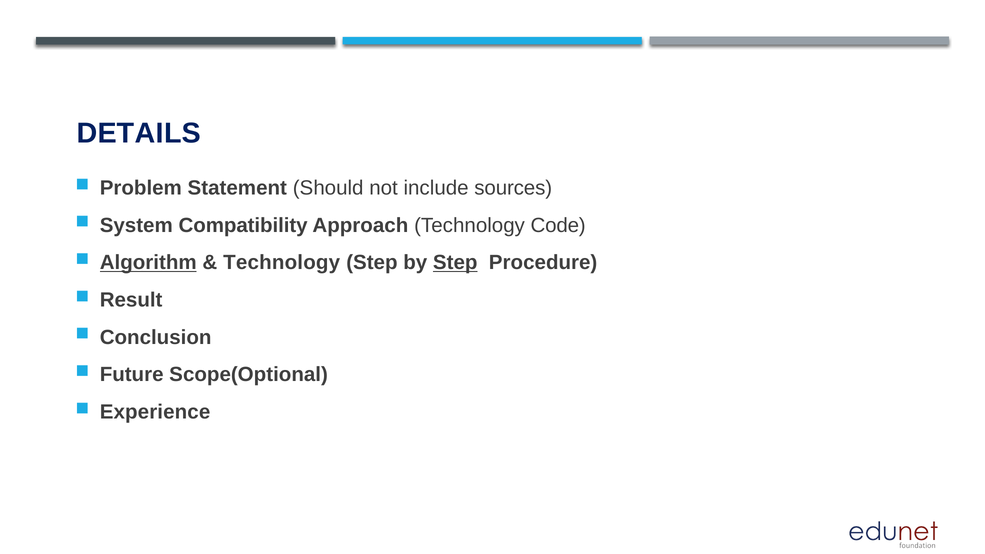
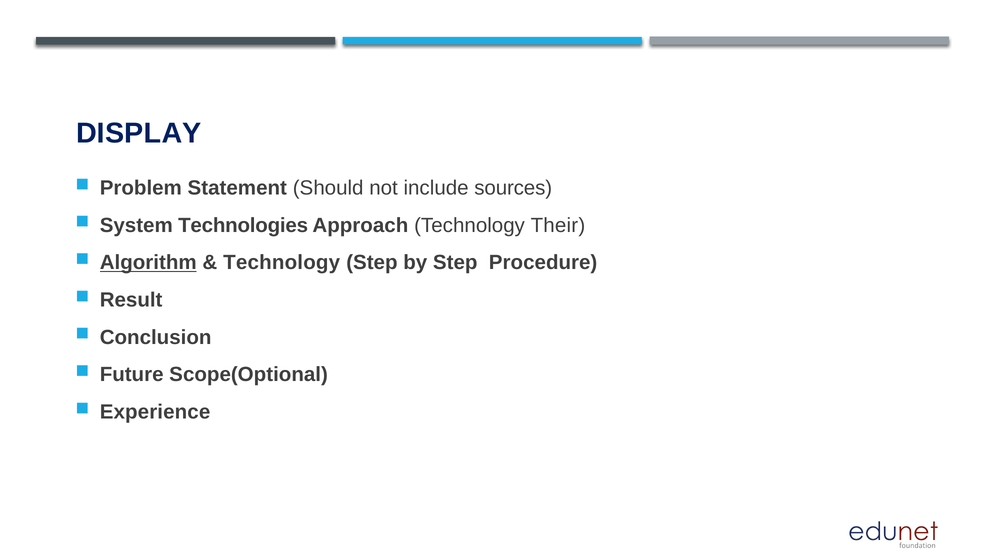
DETAILS: DETAILS -> DISPLAY (139, 133)
Compatibility: Compatibility -> Technologies (243, 225)
Code: Code -> Their (558, 225)
Step underline: present -> none (455, 263)
